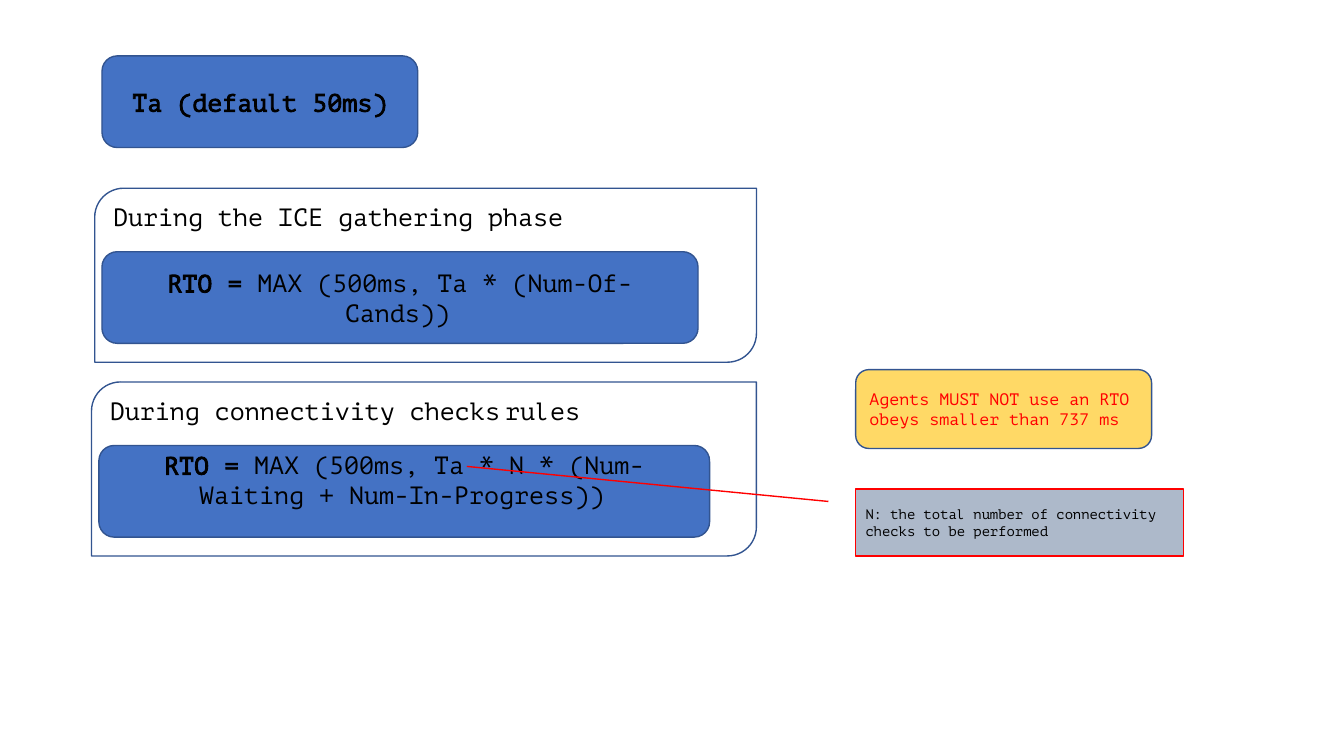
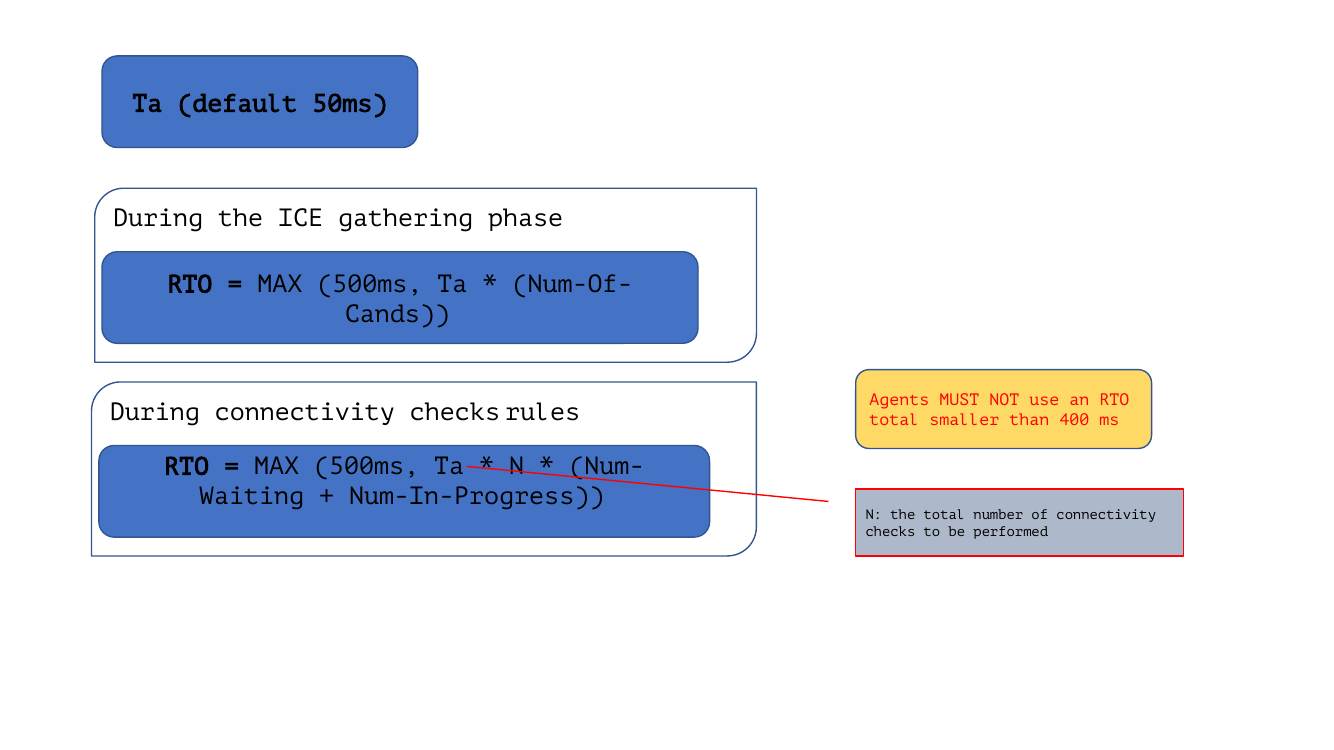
obeys: obeys -> total (894, 420)
737: 737 -> 400 (1074, 420)
